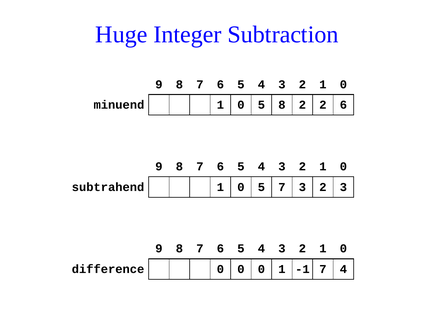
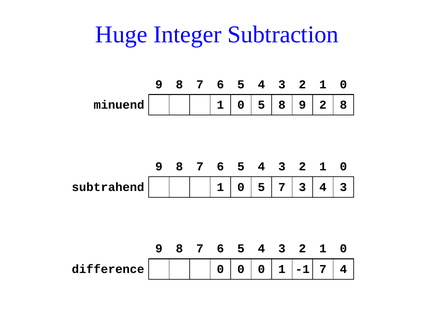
5 8 2: 2 -> 9 (302, 105)
2 6: 6 -> 8 (343, 105)
7 3 2: 2 -> 4 (323, 187)
